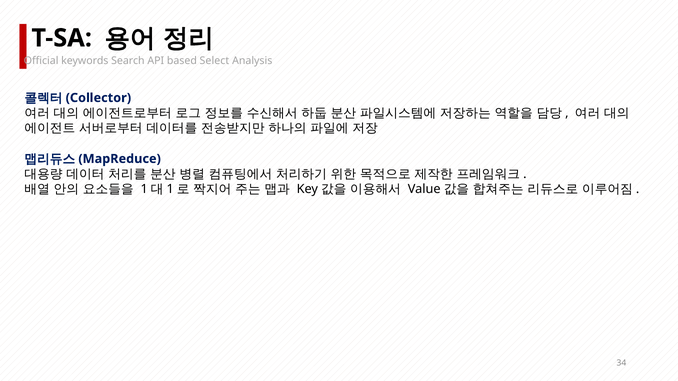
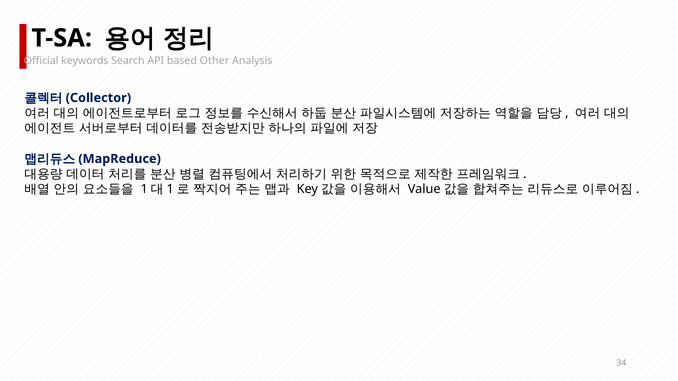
Select: Select -> Other (214, 61)
